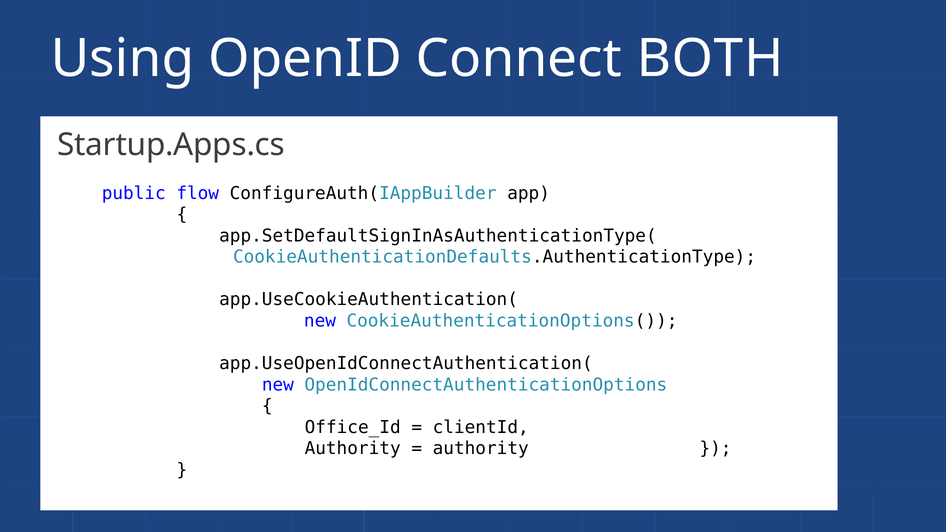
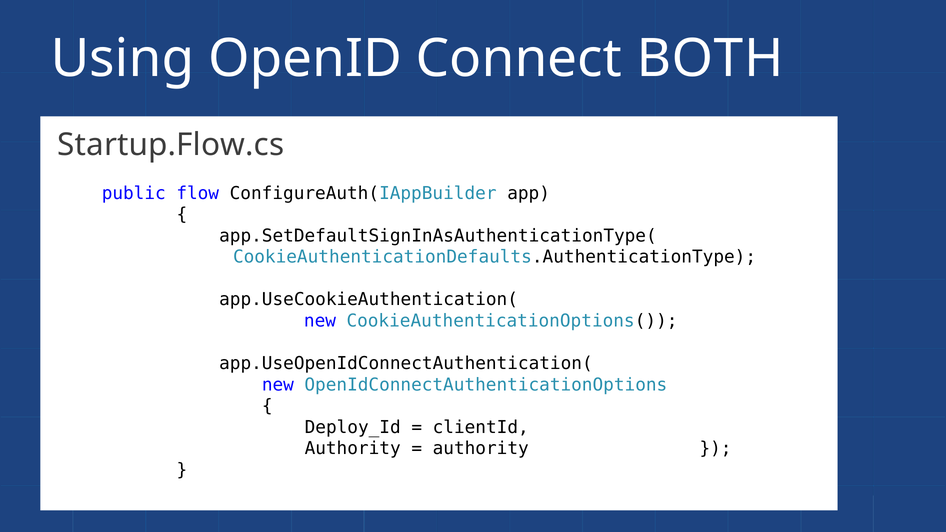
Startup.Apps.cs: Startup.Apps.cs -> Startup.Flow.cs (171, 145)
Office_Id: Office_Id -> Deploy_Id (353, 427)
